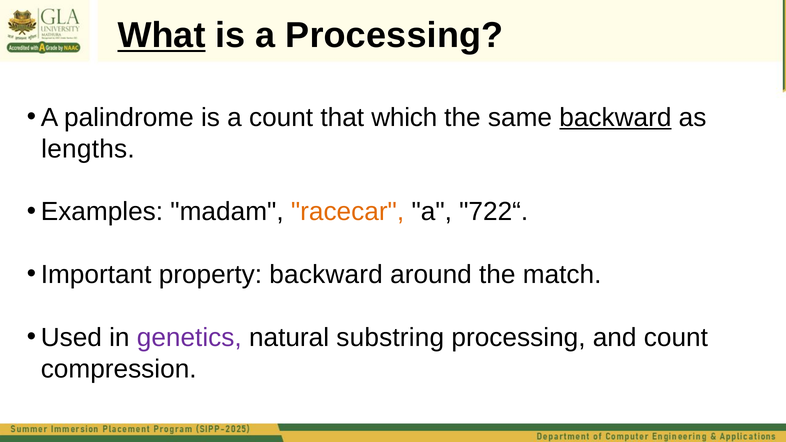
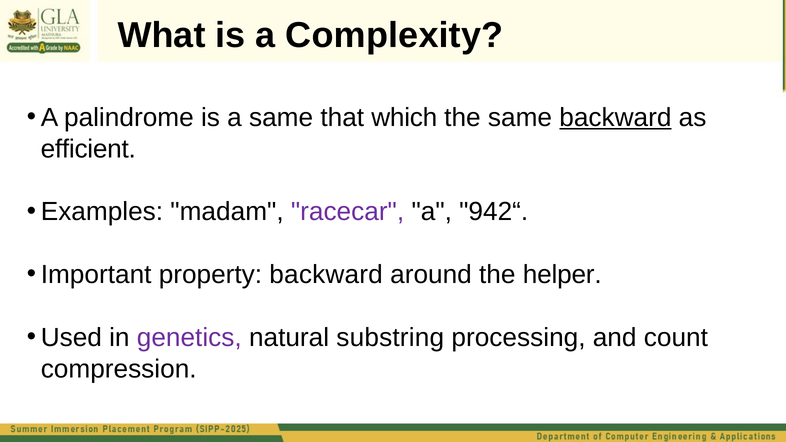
What underline: present -> none (162, 35)
a Processing: Processing -> Complexity (394, 35)
a count: count -> same (281, 117)
lengths: lengths -> efficient (88, 149)
racecar colour: orange -> purple (348, 212)
722“: 722“ -> 942“ (494, 212)
match: match -> helper (562, 275)
